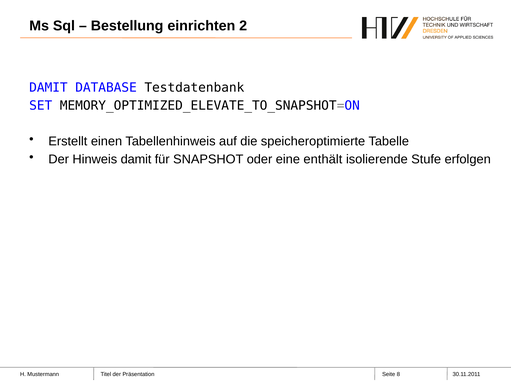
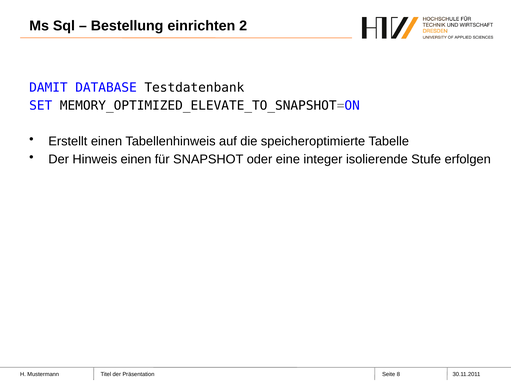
Hinweis damit: damit -> einen (136, 159)
enthält: enthält -> integer (323, 159)
